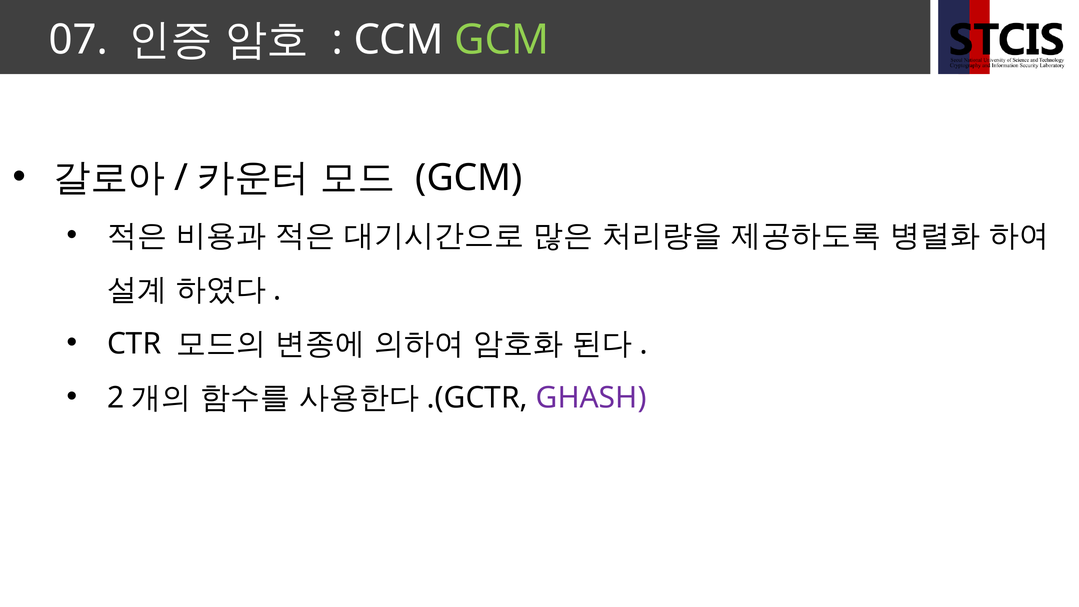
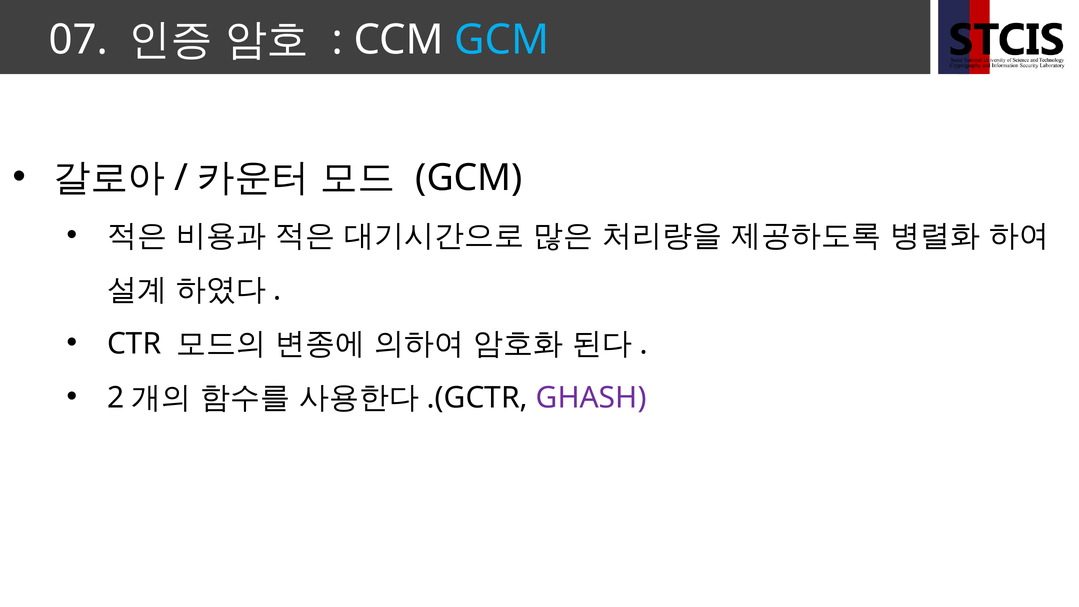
GCM colour: light green -> light blue (502, 40)
